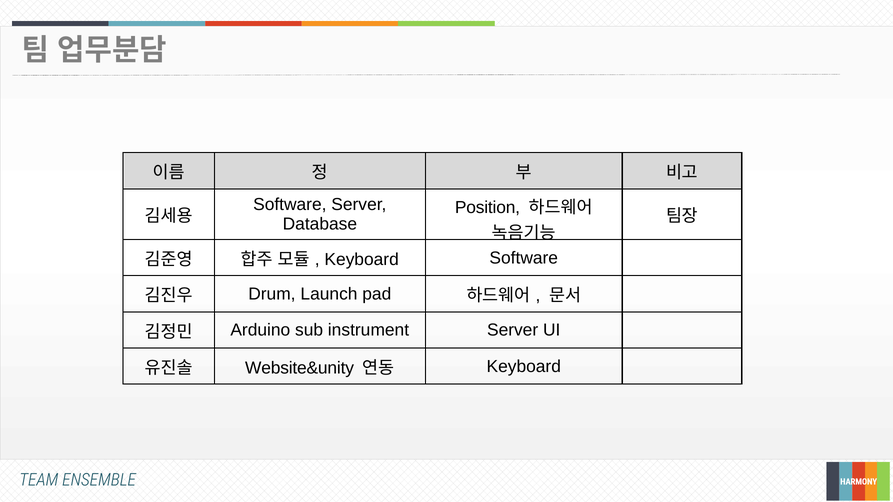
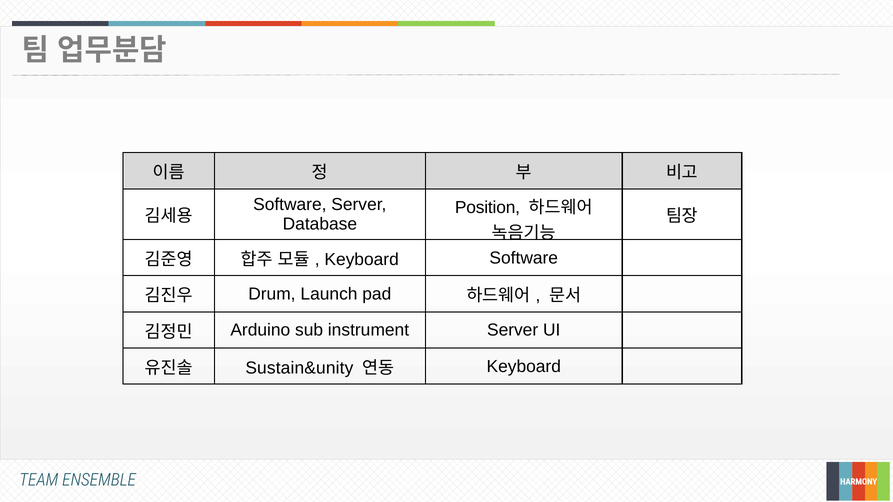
Website&unity: Website&unity -> Sustain&unity (299, 368)
